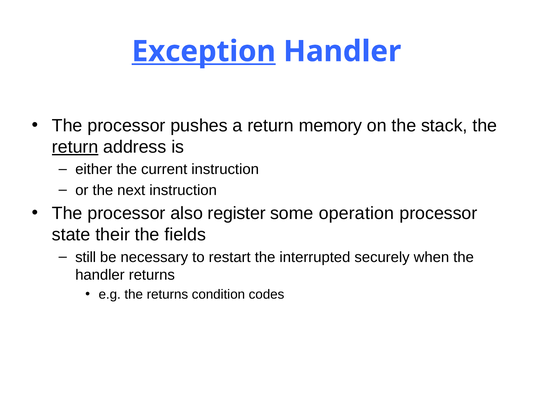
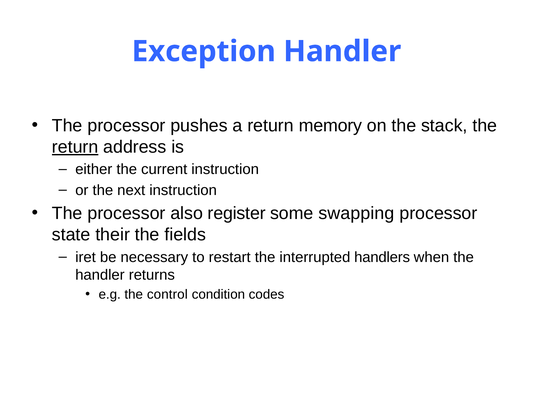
Exception underline: present -> none (204, 51)
operation: operation -> swapping (356, 213)
still: still -> iret (86, 257)
securely: securely -> handlers (382, 257)
the returns: returns -> control (167, 294)
